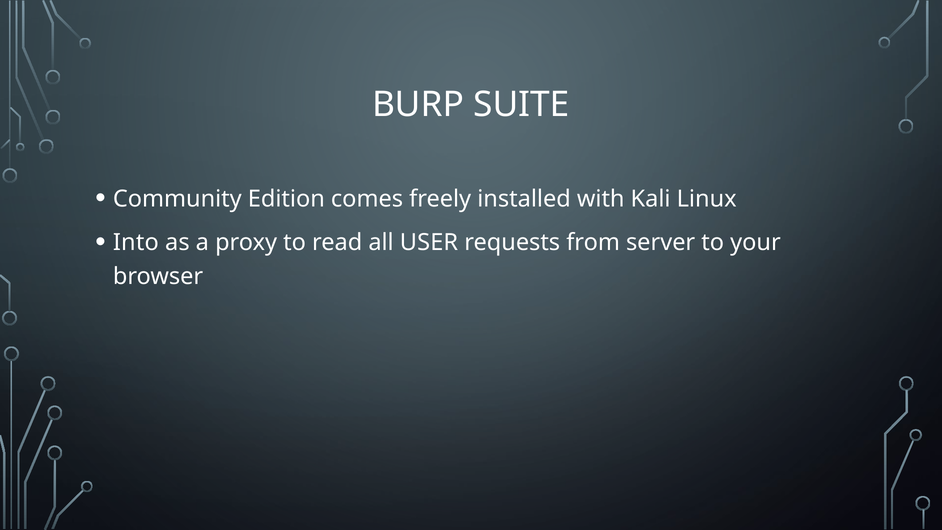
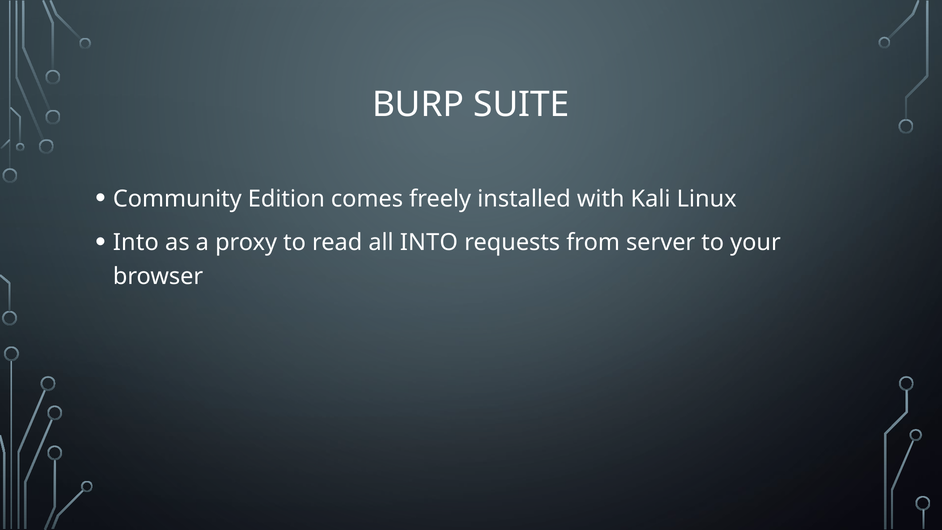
all USER: USER -> INTO (429, 243)
